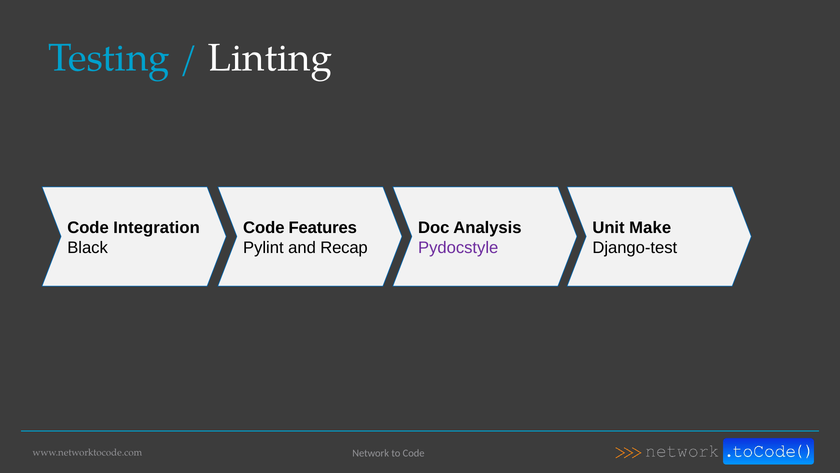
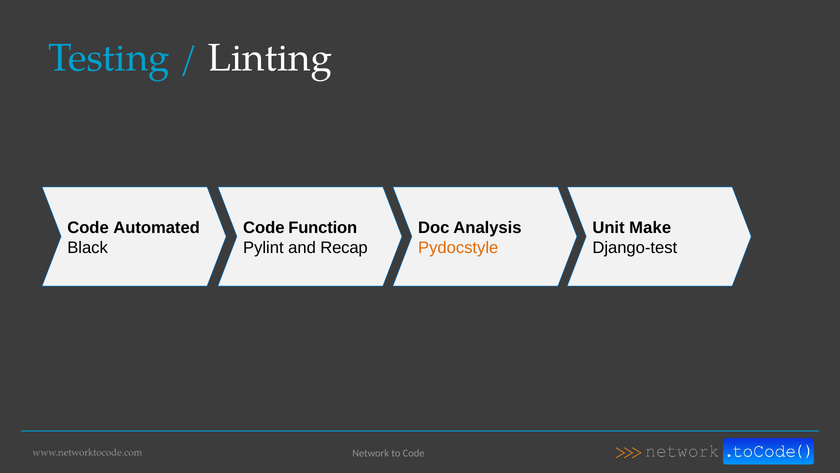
Integration: Integration -> Automated (157, 227)
Features: Features -> Function (323, 227)
Pydocstyle colour: purple -> orange (458, 247)
